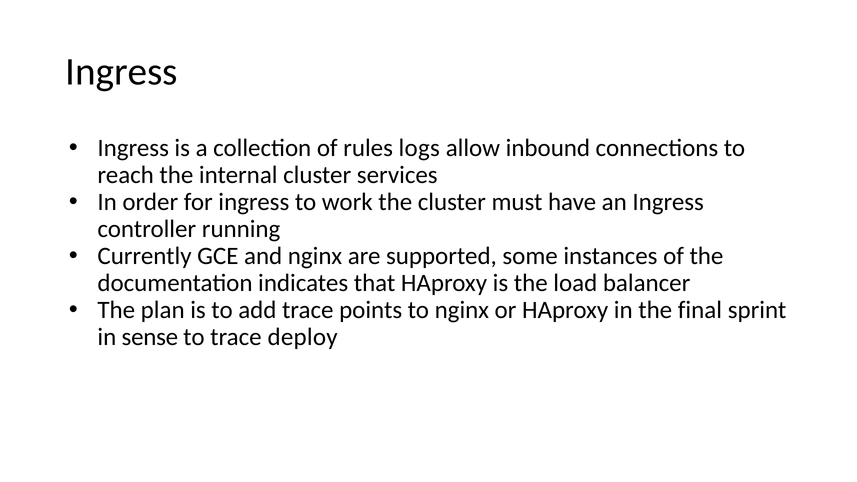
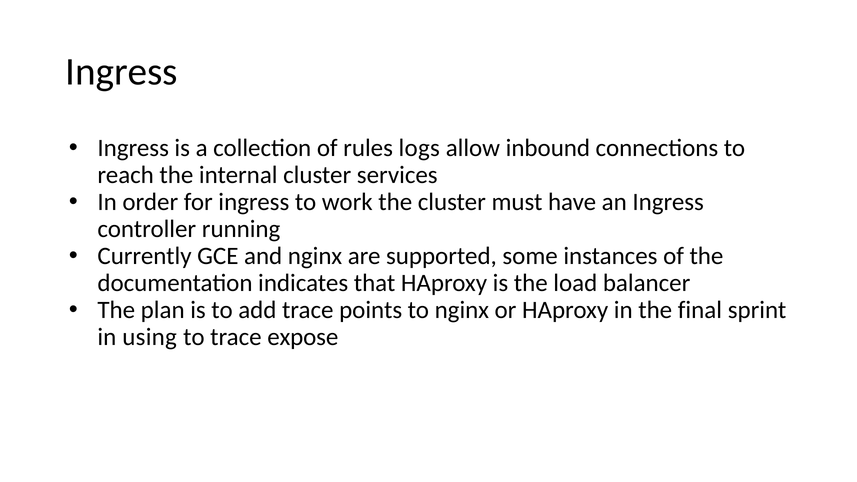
sense: sense -> using (150, 337)
deploy: deploy -> expose (303, 337)
